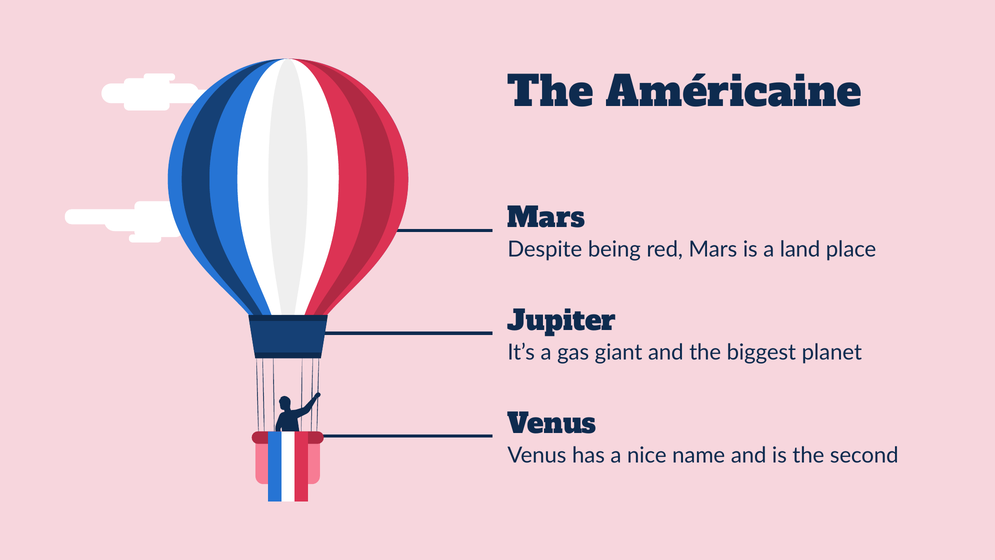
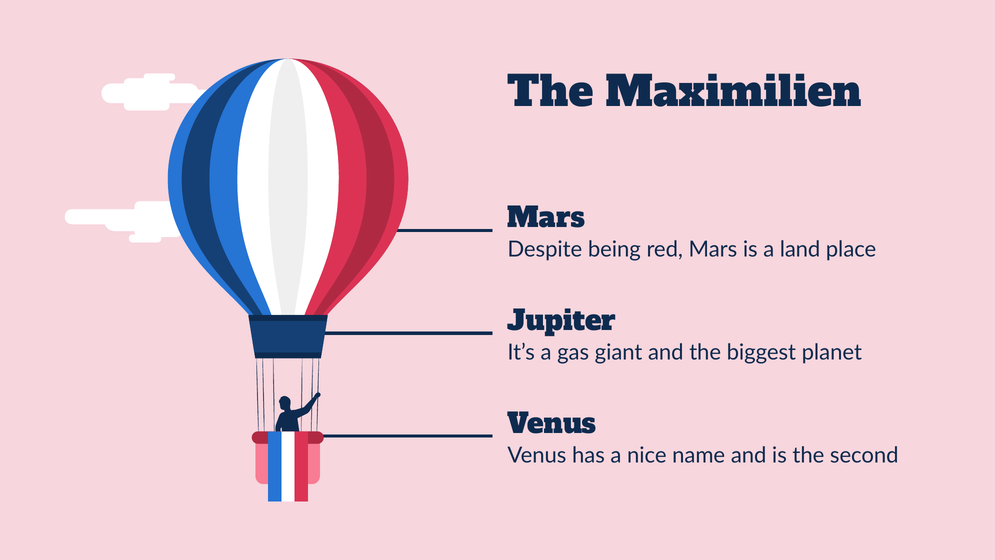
Américaine: Américaine -> Maximilien (734, 93)
